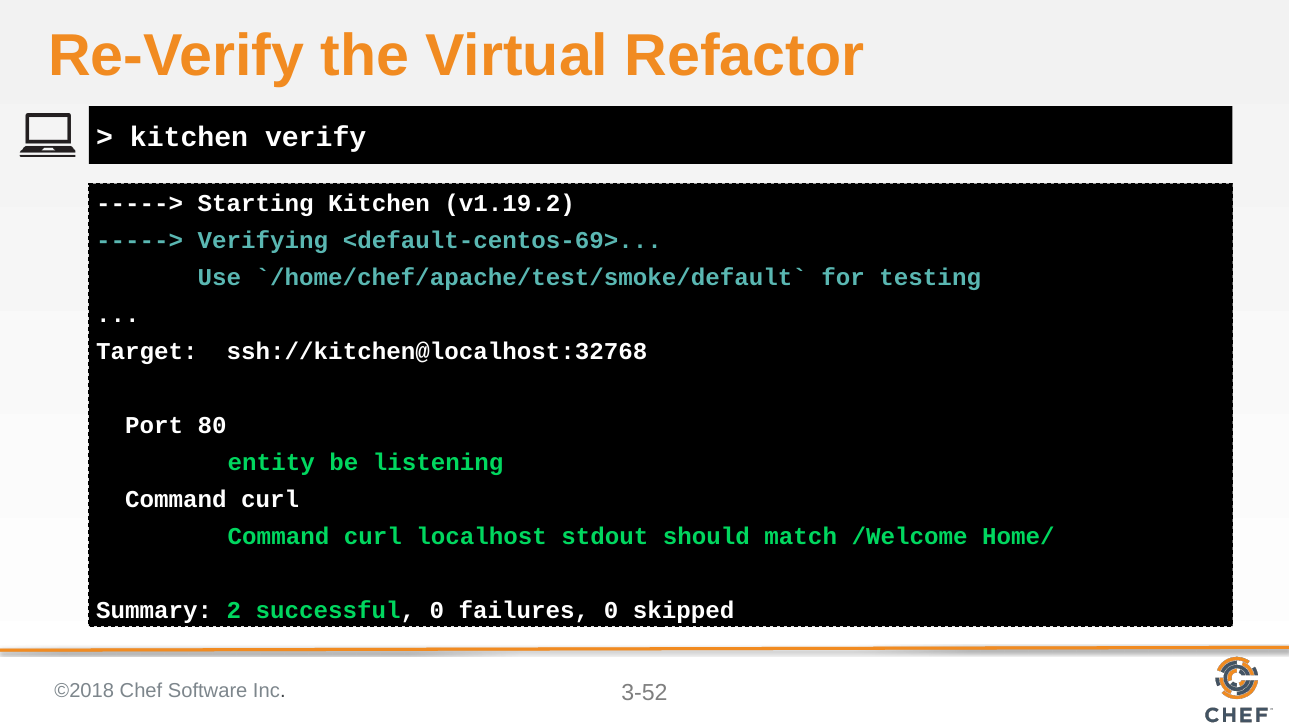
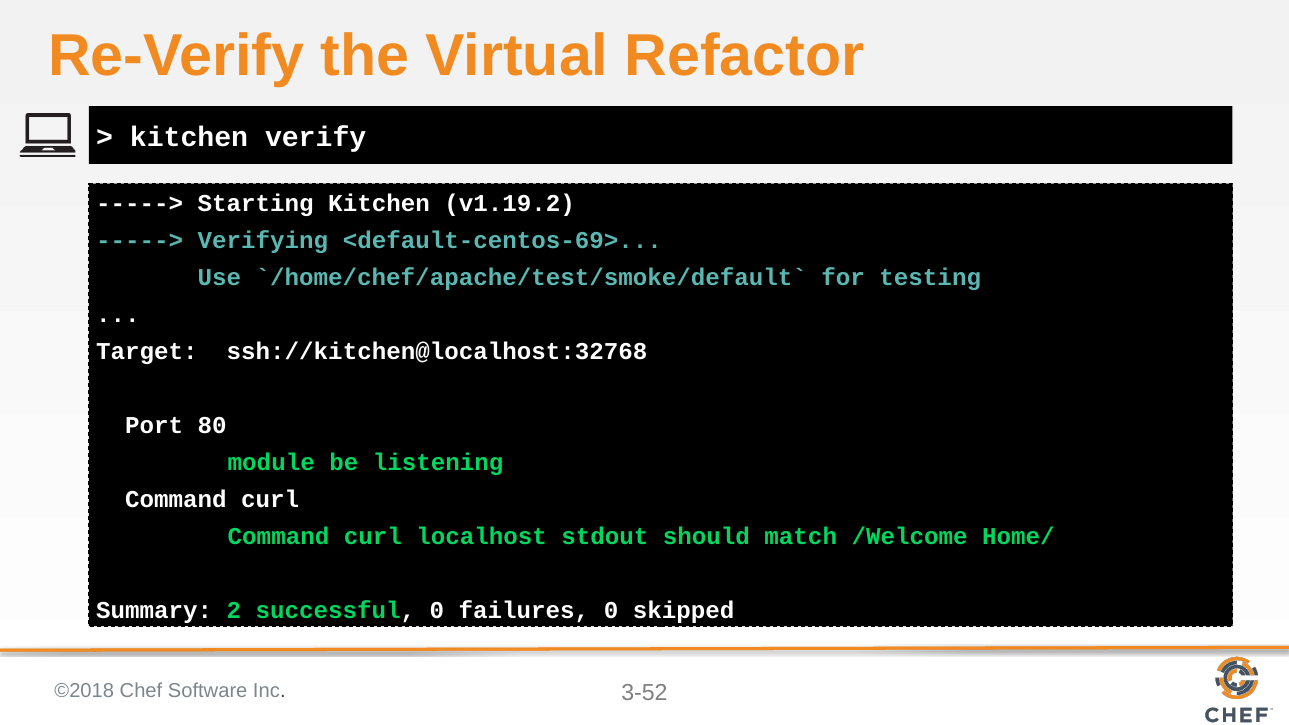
entity: entity -> module (271, 463)
